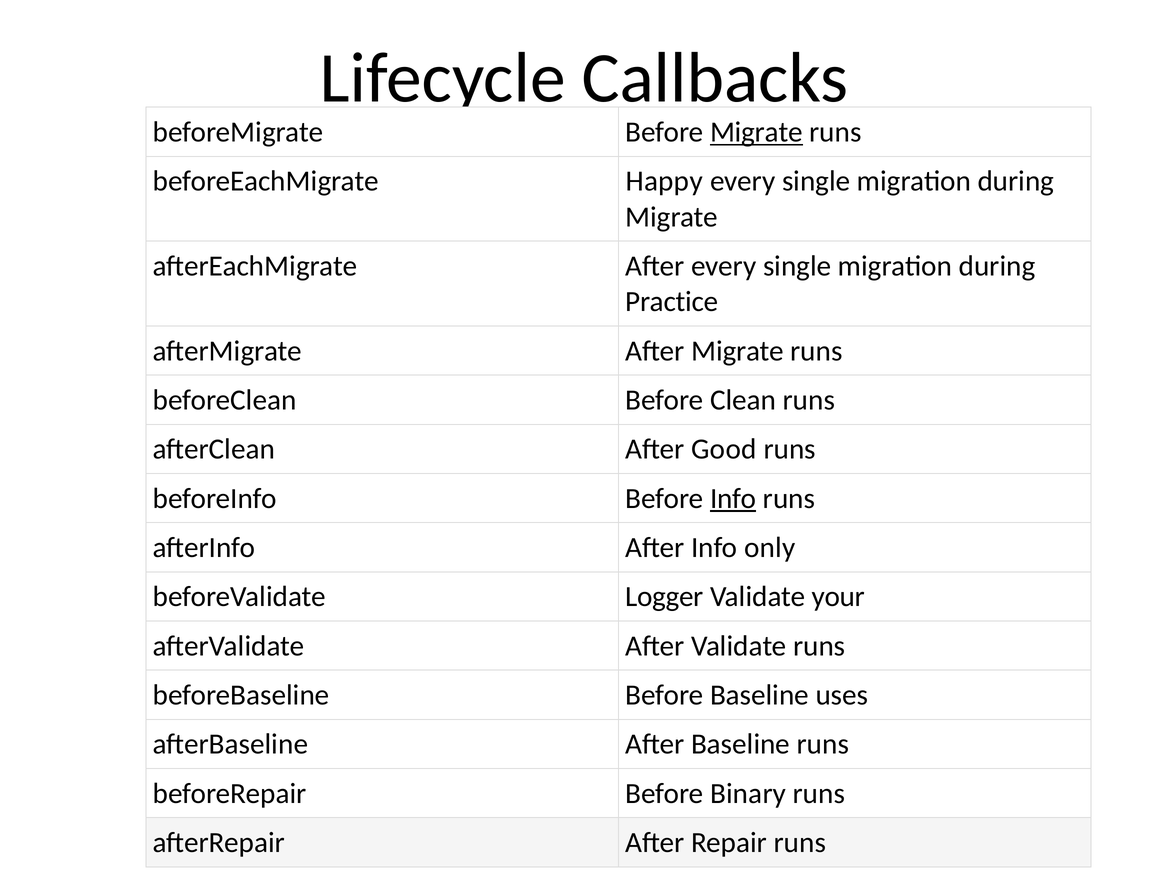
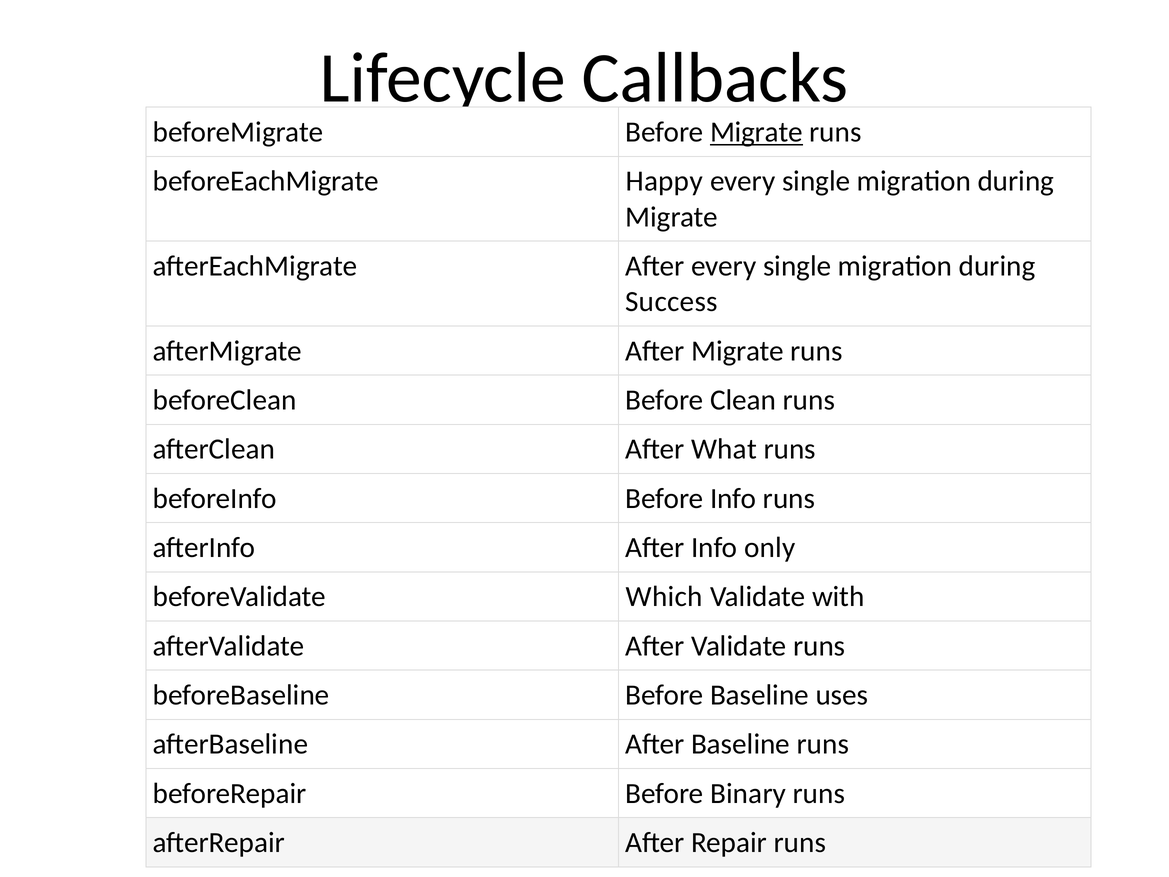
Practice: Practice -> Success (671, 302)
Good: Good -> What (724, 449)
Info underline: present -> none (733, 498)
Logger: Logger -> Which (664, 597)
your: your -> with (838, 597)
